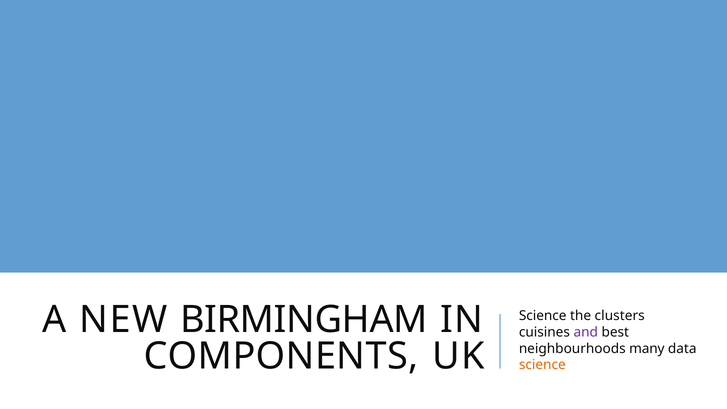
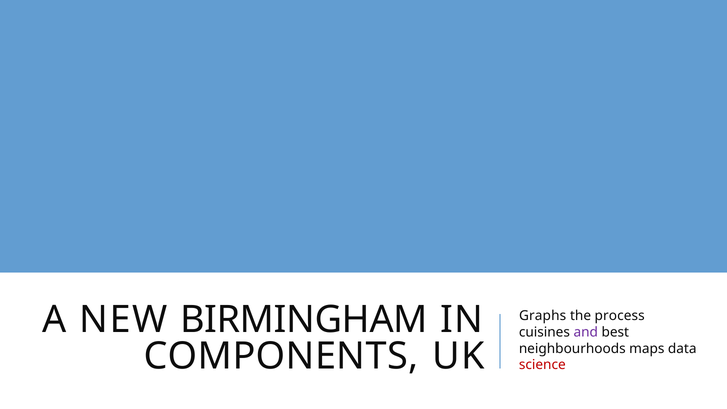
Science: Science -> Graphs (543, 316)
clusters: clusters -> process (620, 316)
many: many -> maps (647, 348)
science colour: orange -> red (542, 365)
